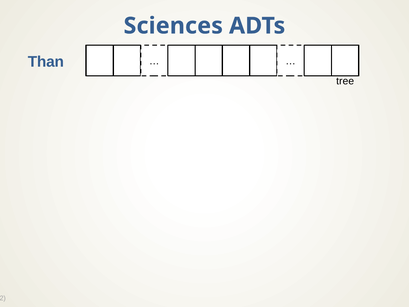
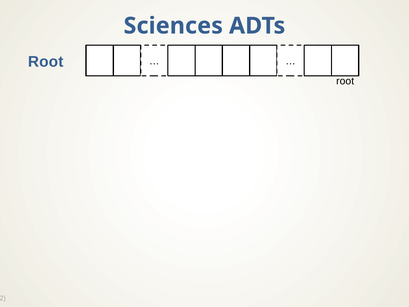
Than: Than -> Root (46, 62)
tree: tree -> root (345, 81)
